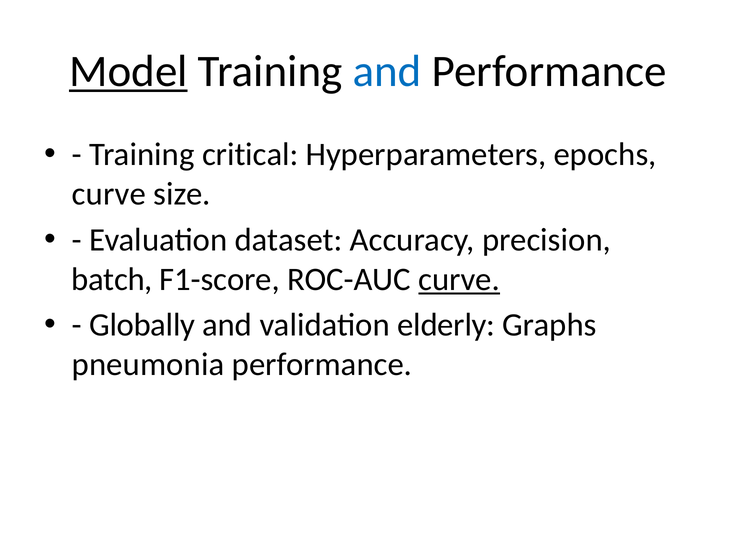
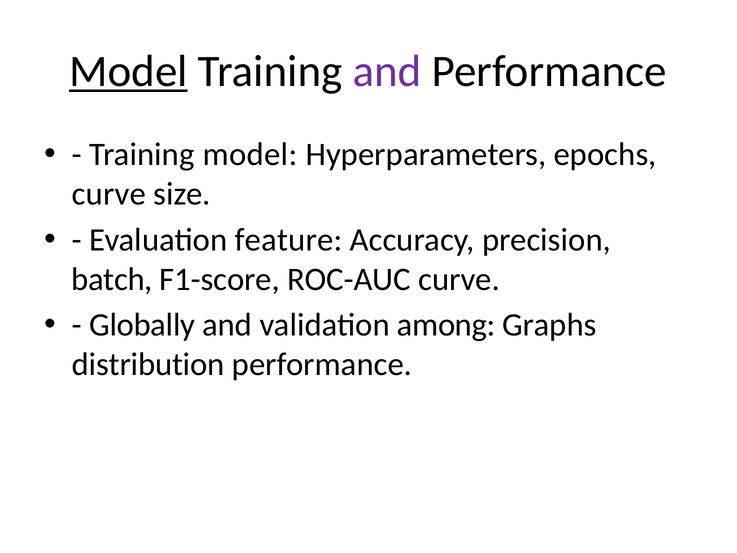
and colour: blue -> purple (387, 71)
Training critical: critical -> model (250, 155)
dataset: dataset -> feature (289, 240)
curve underline: present -> none (459, 279)
elderly: elderly -> among (446, 325)
pneumonia: pneumonia -> distribution (148, 364)
